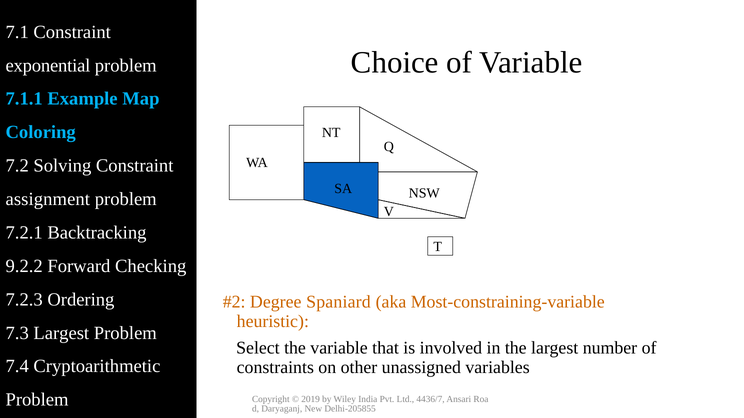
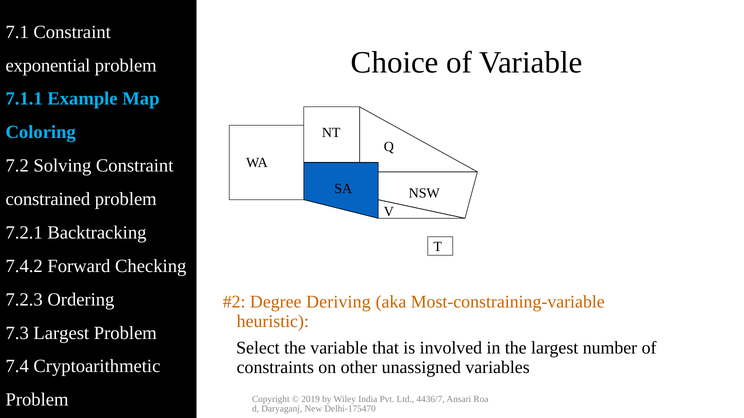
assignment: assignment -> constrained (48, 199)
9.2.2: 9.2.2 -> 7.4.2 (24, 266)
Spaniard: Spaniard -> Deriving (338, 302)
Delhi-205855: Delhi-205855 -> Delhi-175470 (350, 409)
